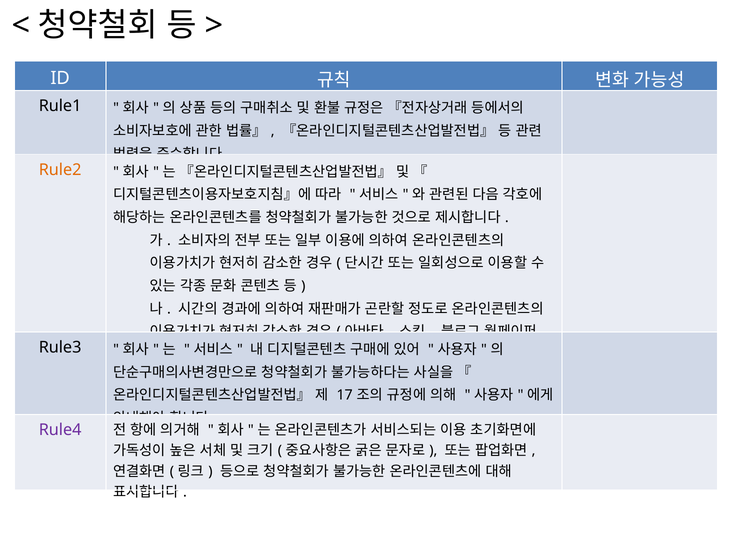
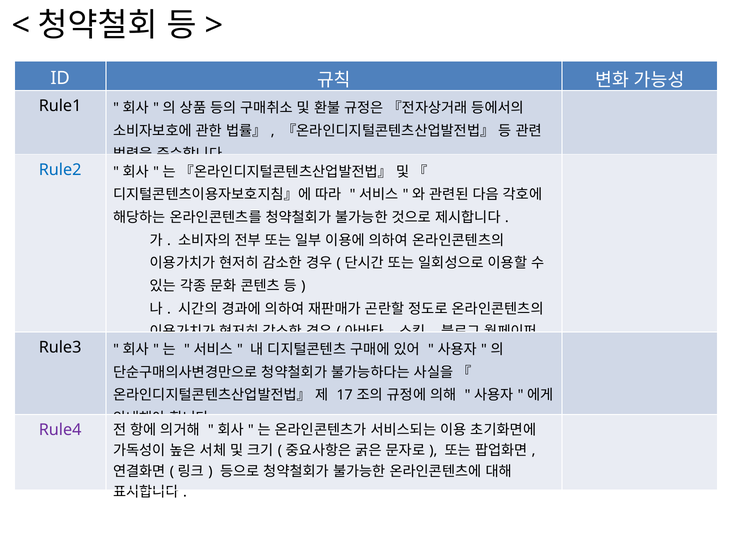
Rule2 colour: orange -> blue (60, 170)
